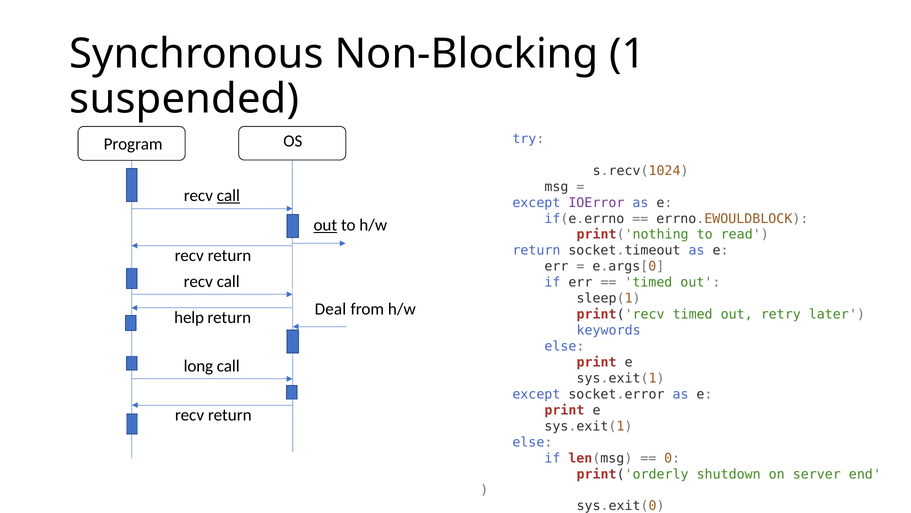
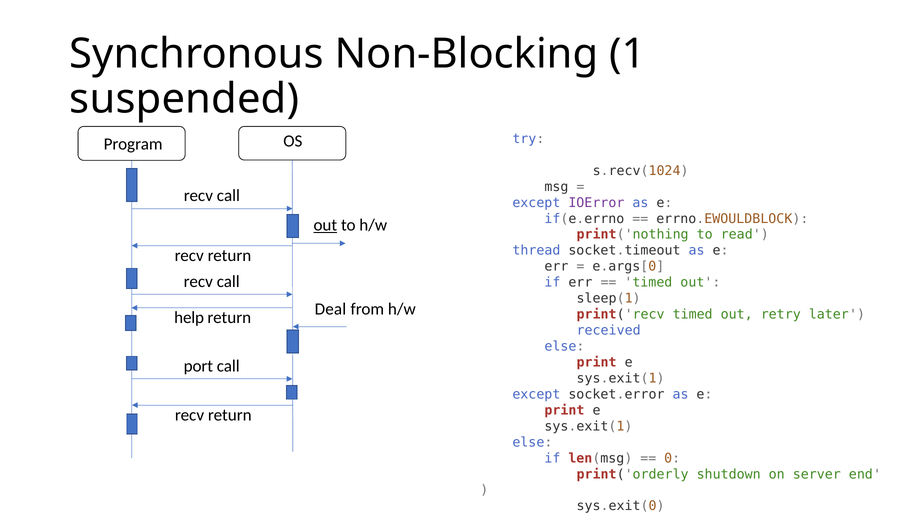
call underline: present -> none (228, 196)
return: return -> thread (536, 250)
keywords: keywords -> received (609, 330)
long: long -> port (198, 366)
